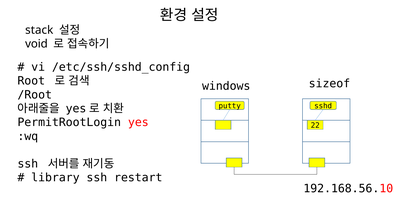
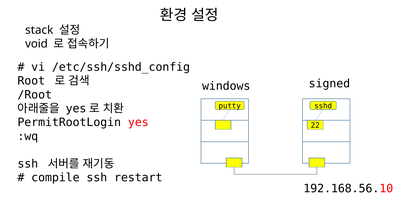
sizeof: sizeof -> signed (329, 84)
library: library -> compile (55, 177)
